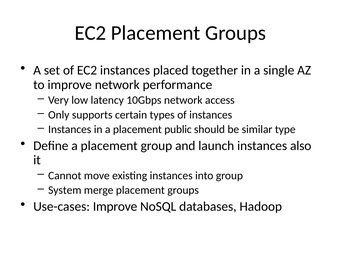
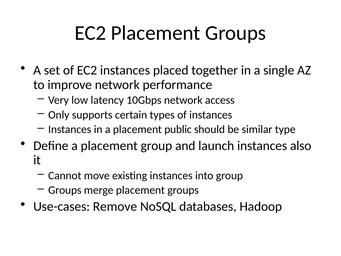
System: System -> Groups (65, 190)
Use-cases Improve: Improve -> Remove (115, 206)
